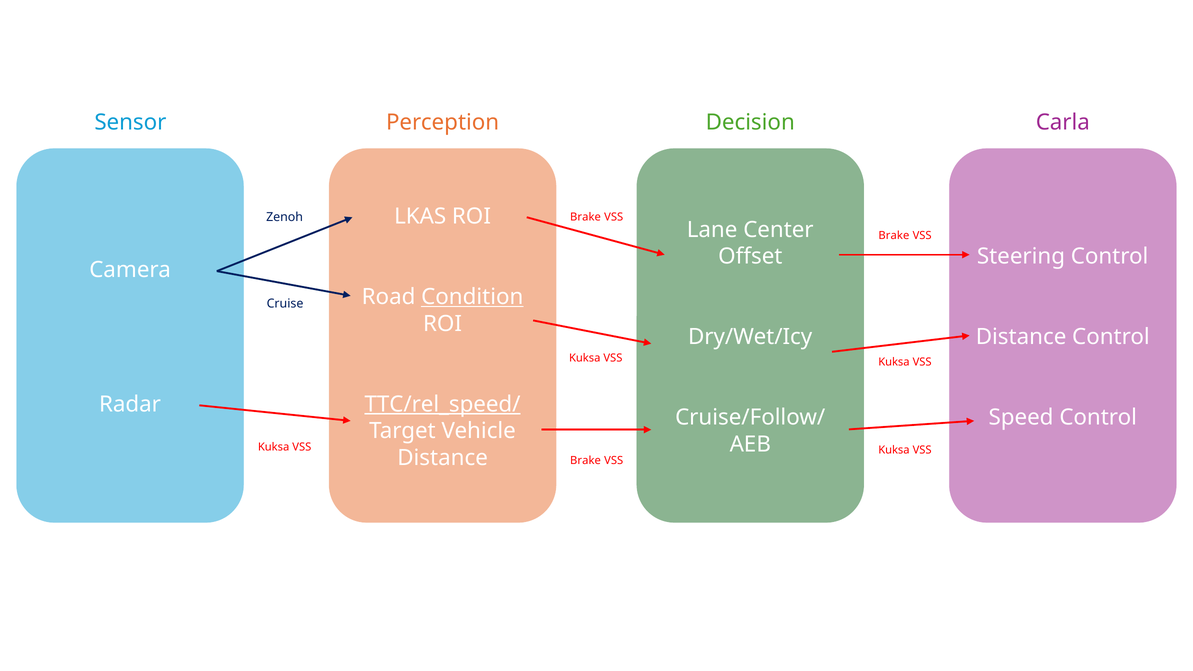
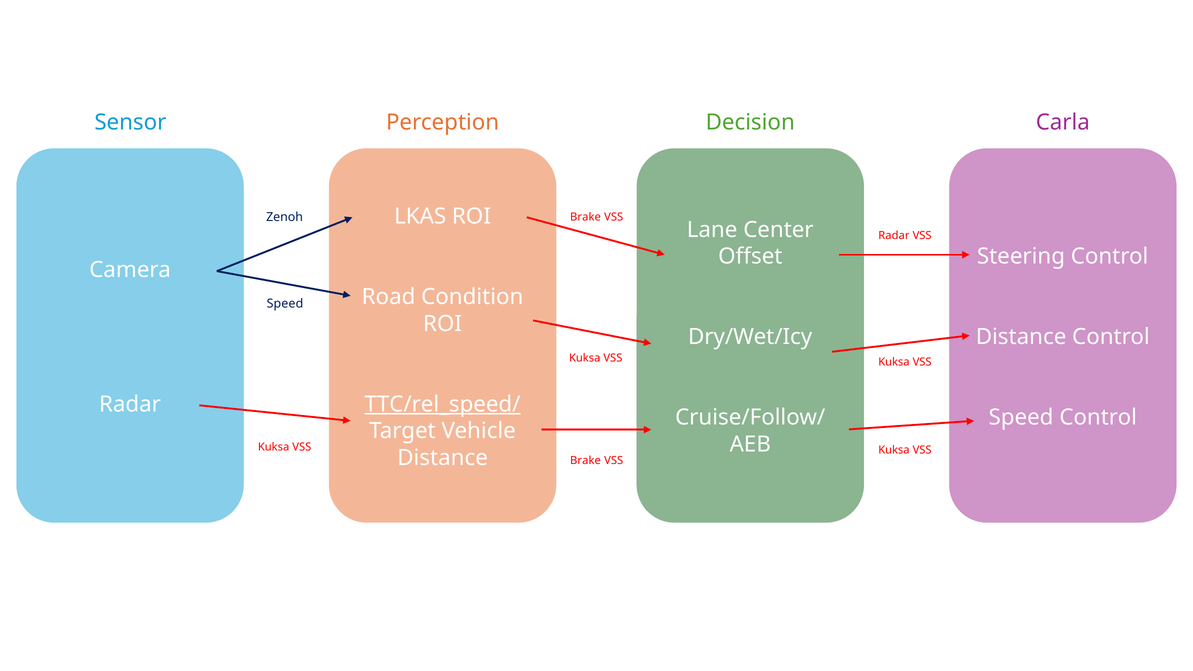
Brake: Brake -> Radar (894, 236)
Condition underline: present -> none (472, 297)
Cruise: Cruise -> Speed (285, 304)
